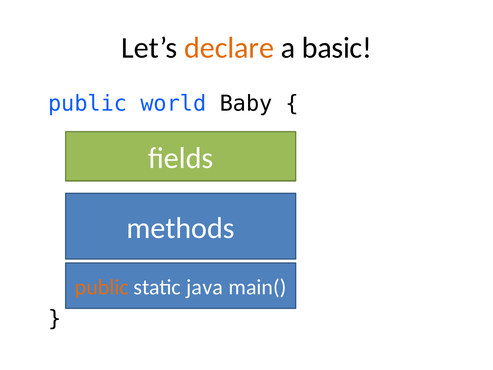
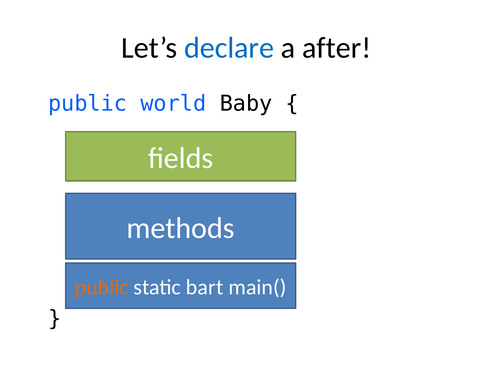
declare colour: orange -> blue (229, 48)
basic: basic -> after (337, 48)
java: java -> bart (205, 287)
